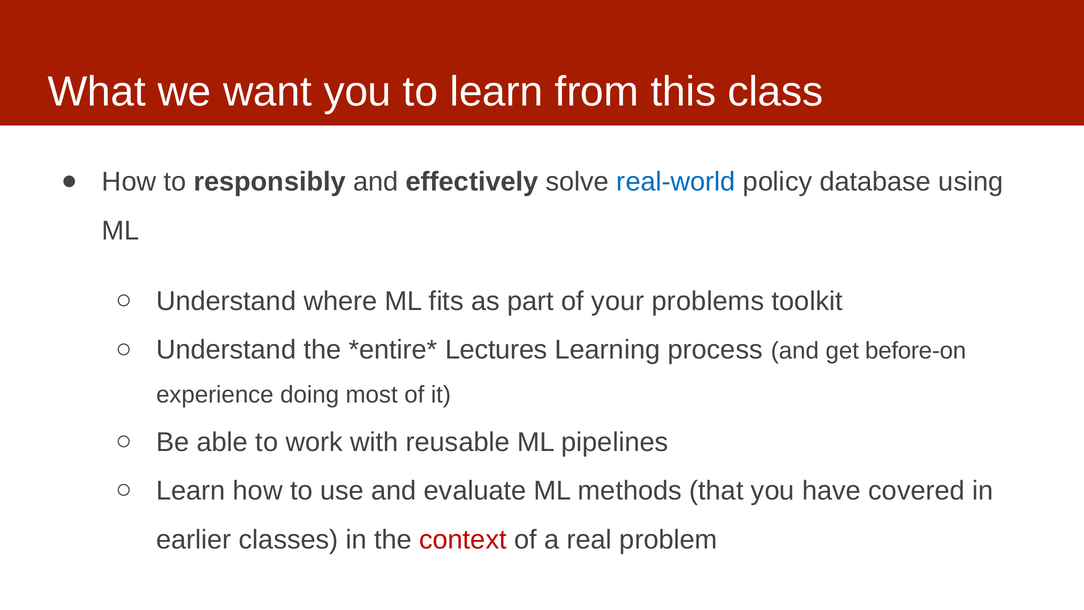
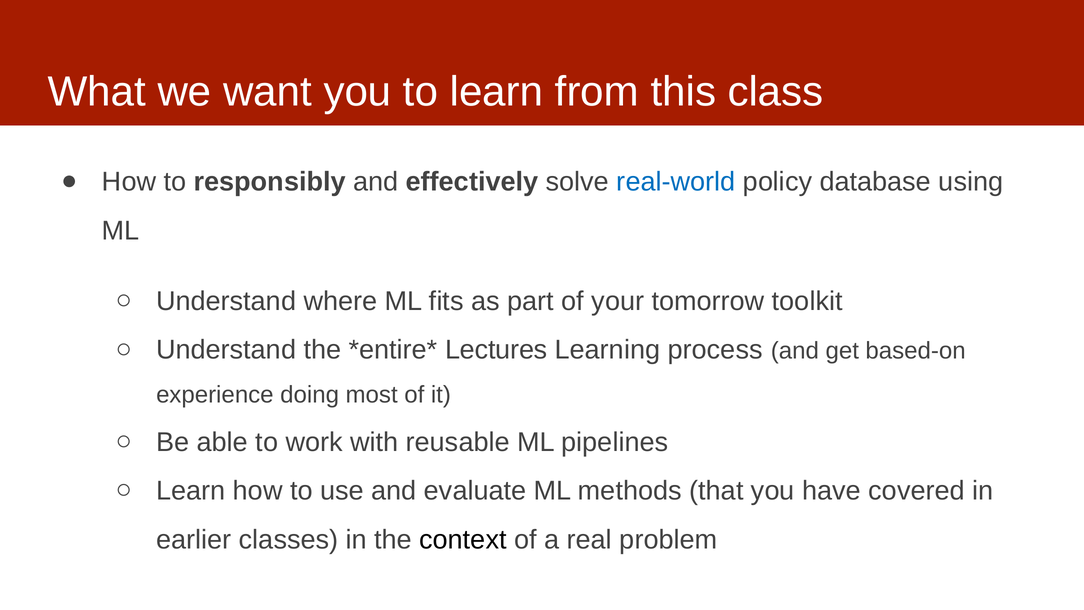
problems: problems -> tomorrow (708, 301)
before-on: before-on -> based-on (916, 351)
context colour: red -> black (463, 540)
